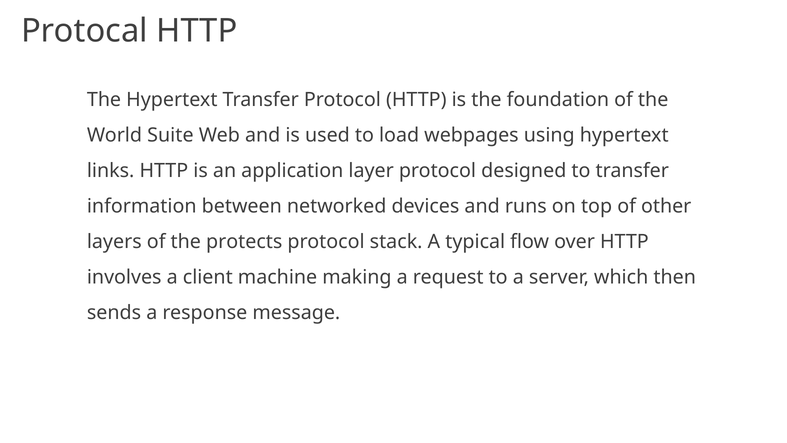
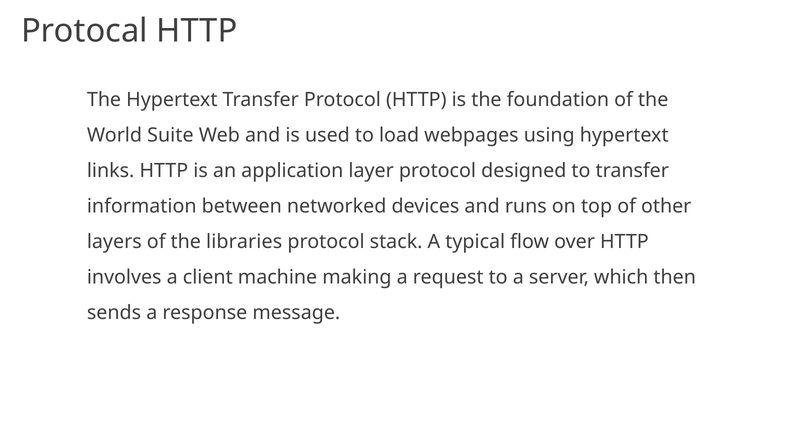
protects: protects -> libraries (244, 242)
